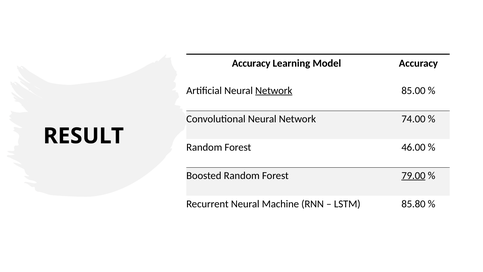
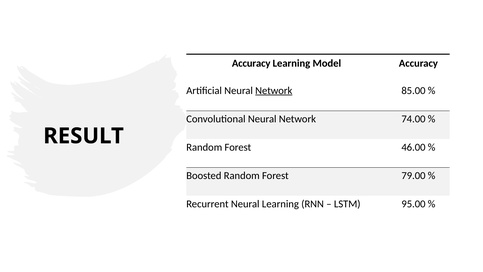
79.00 underline: present -> none (413, 175)
Neural Machine: Machine -> Learning (280, 204)
85.80: 85.80 -> 95.00 (413, 204)
